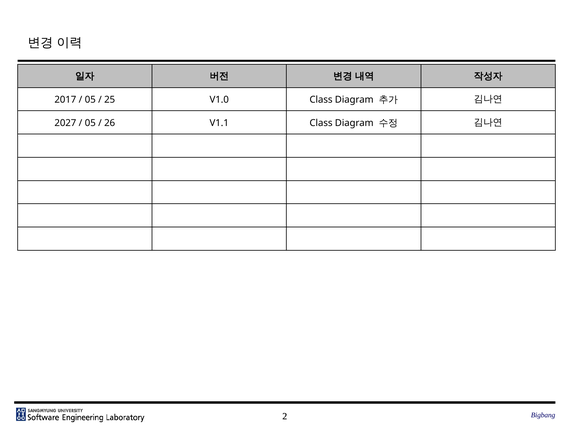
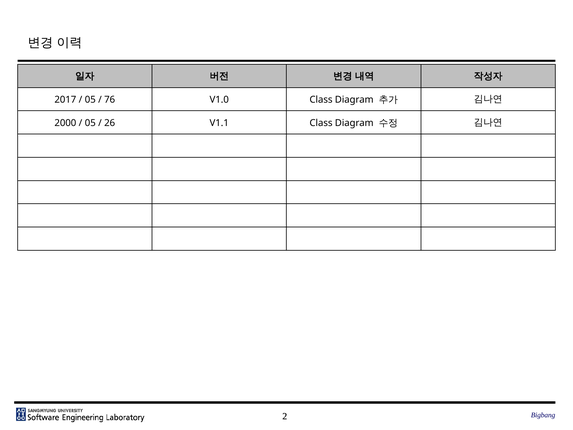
25: 25 -> 76 (110, 100)
2027: 2027 -> 2000 (65, 123)
